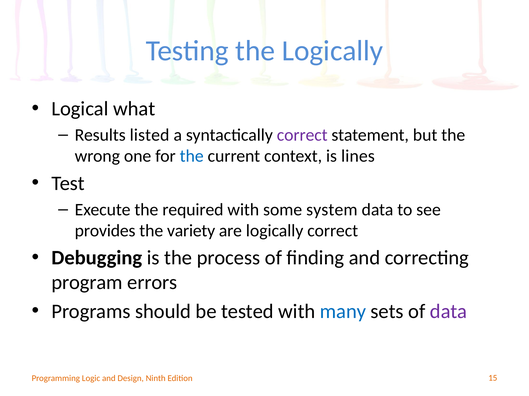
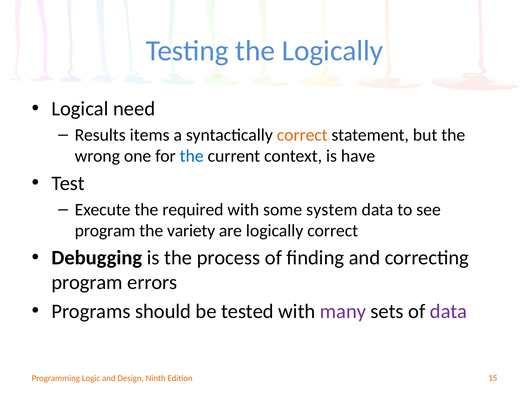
what: what -> need (134, 109)
listed: listed -> items (150, 135)
correct colour: purple -> orange (302, 135)
lines: lines -> have (358, 156)
provides: provides -> program (105, 231)
many colour: blue -> purple (343, 312)
